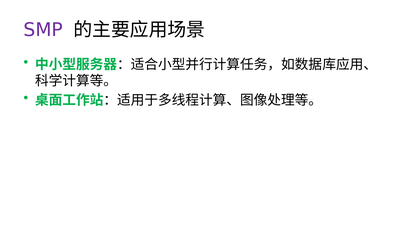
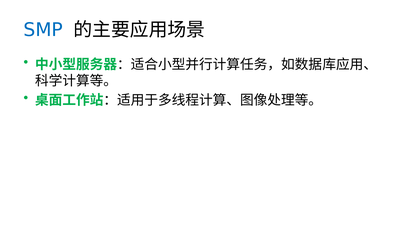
SMP colour: purple -> blue (43, 30)
